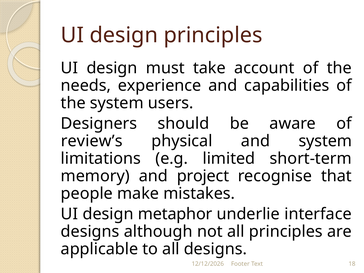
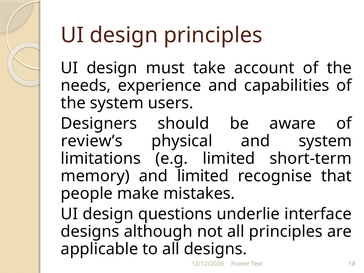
and project: project -> limited (203, 176)
metaphor: metaphor -> questions (175, 214)
